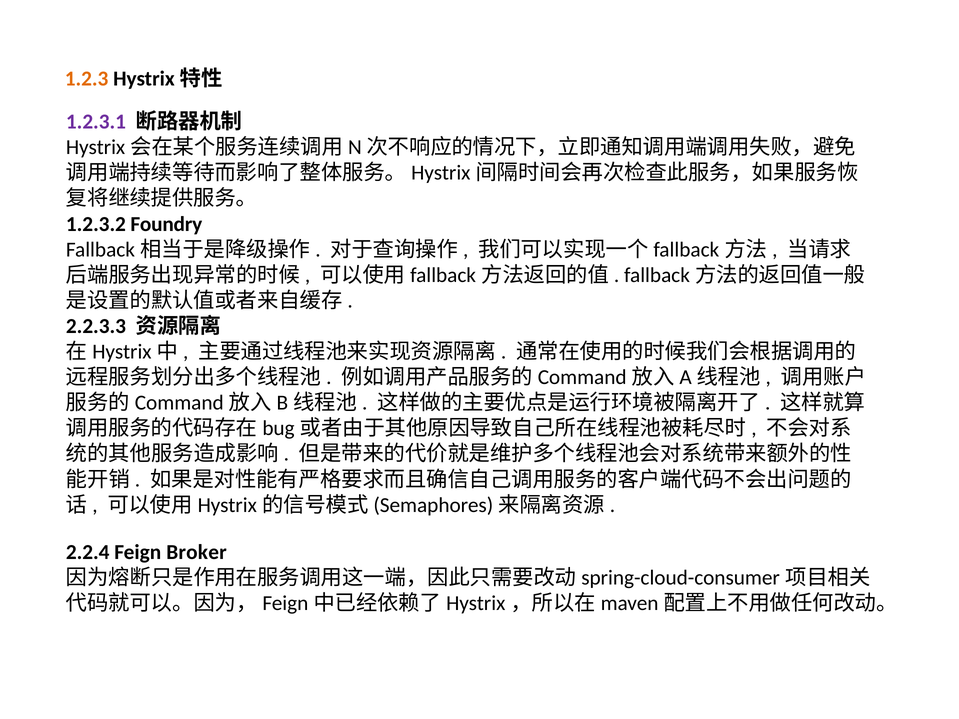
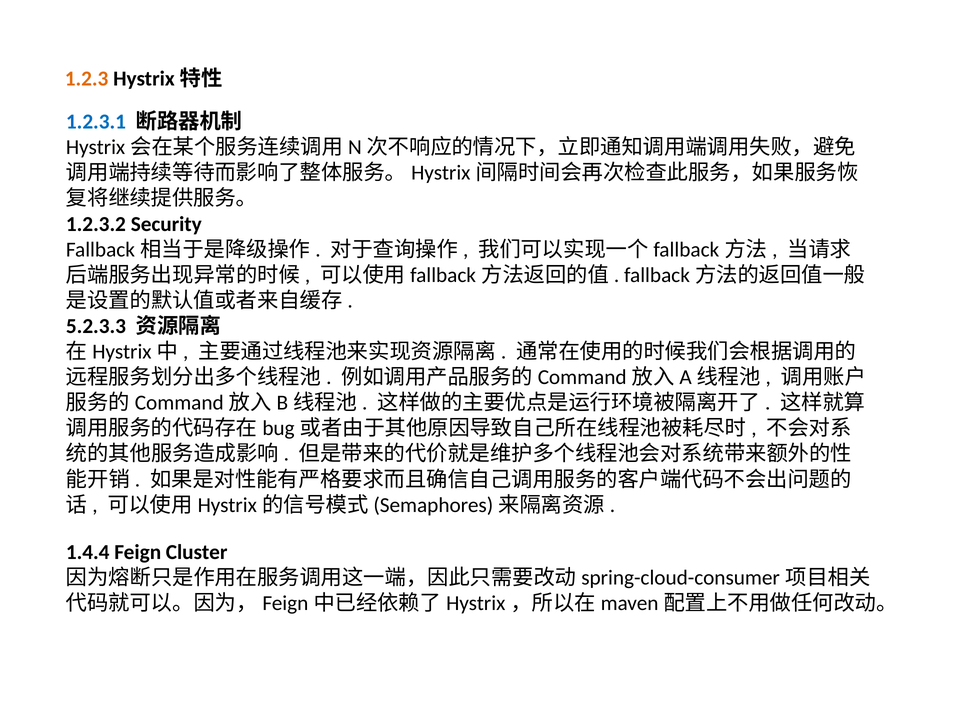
1.2.3.1 colour: purple -> blue (96, 122)
Foundry: Foundry -> Security (166, 224)
2.2.3.3: 2.2.3.3 -> 5.2.3.3 (96, 326)
2.2.4: 2.2.4 -> 1.4.4 (88, 552)
Broker: Broker -> Cluster (197, 552)
